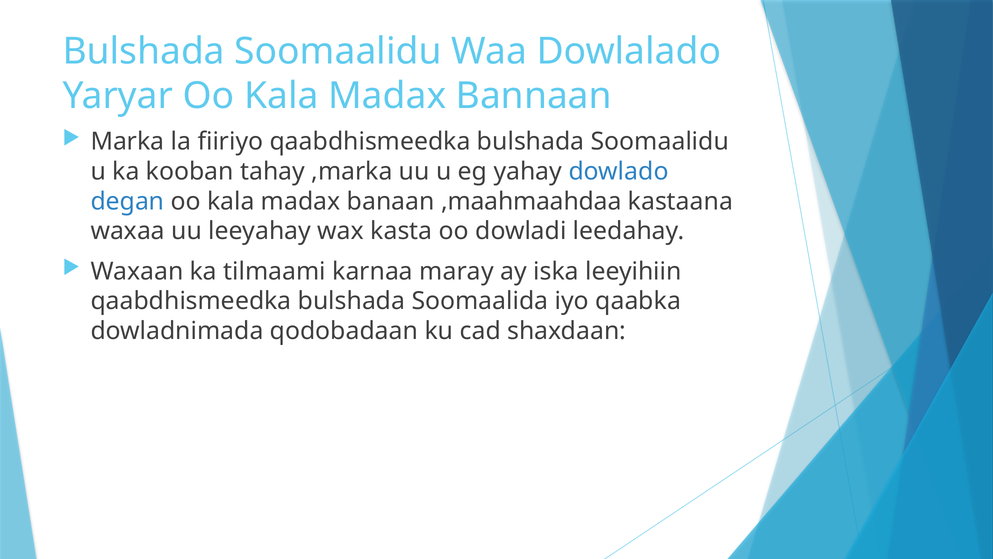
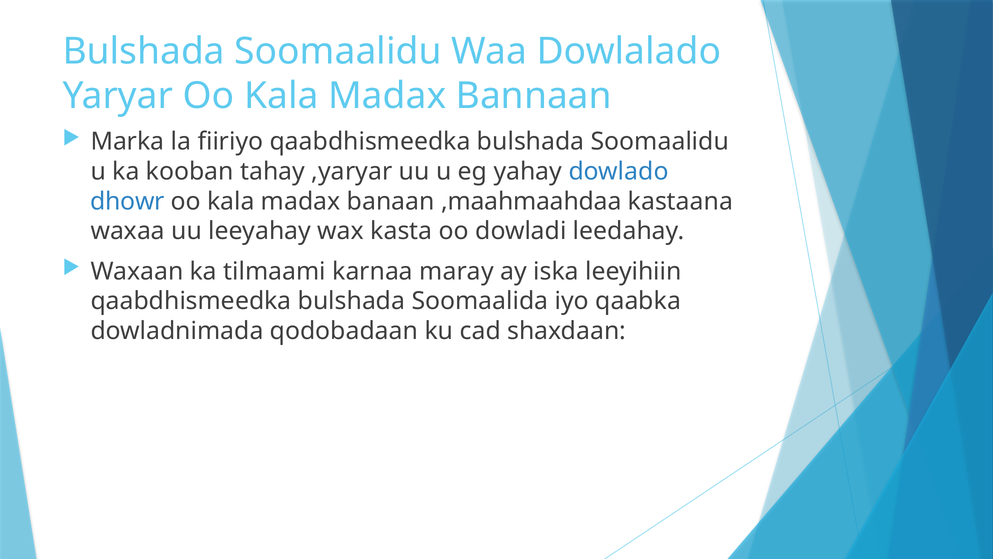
,marka: ,marka -> ,yaryar (352, 171)
degan: degan -> dhowr (128, 201)
